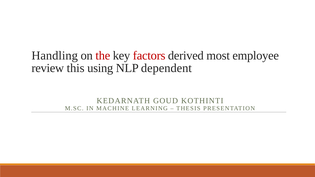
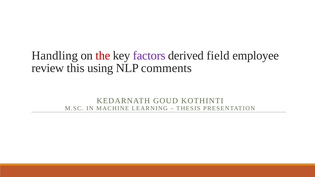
factors colour: red -> purple (149, 56)
most: most -> field (218, 56)
dependent: dependent -> comments (166, 68)
